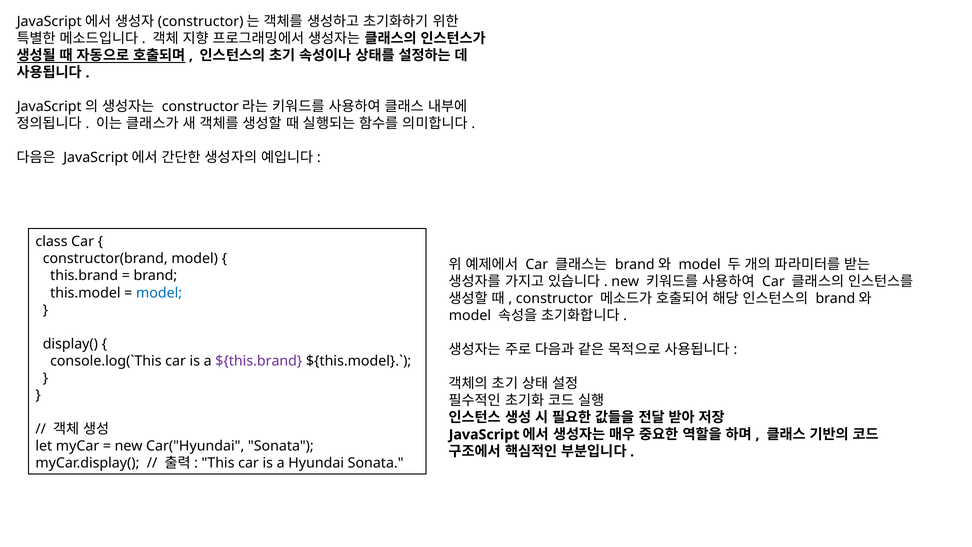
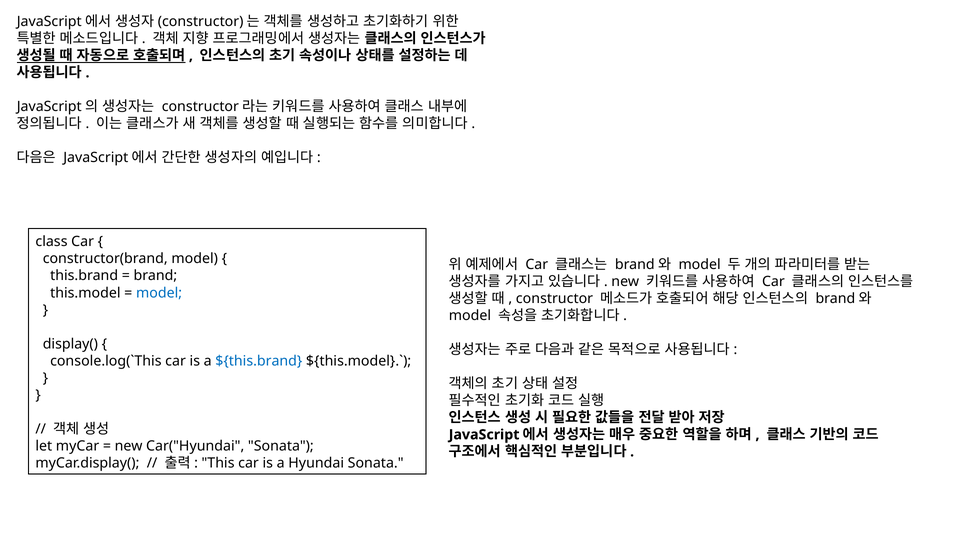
${this.brand colour: purple -> blue (259, 361)
